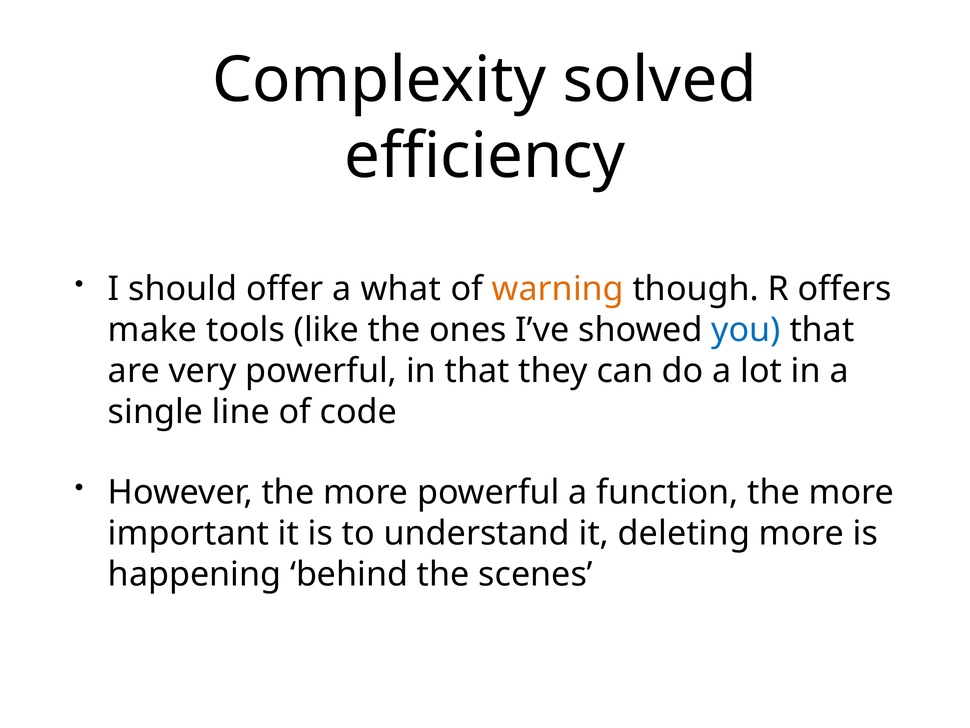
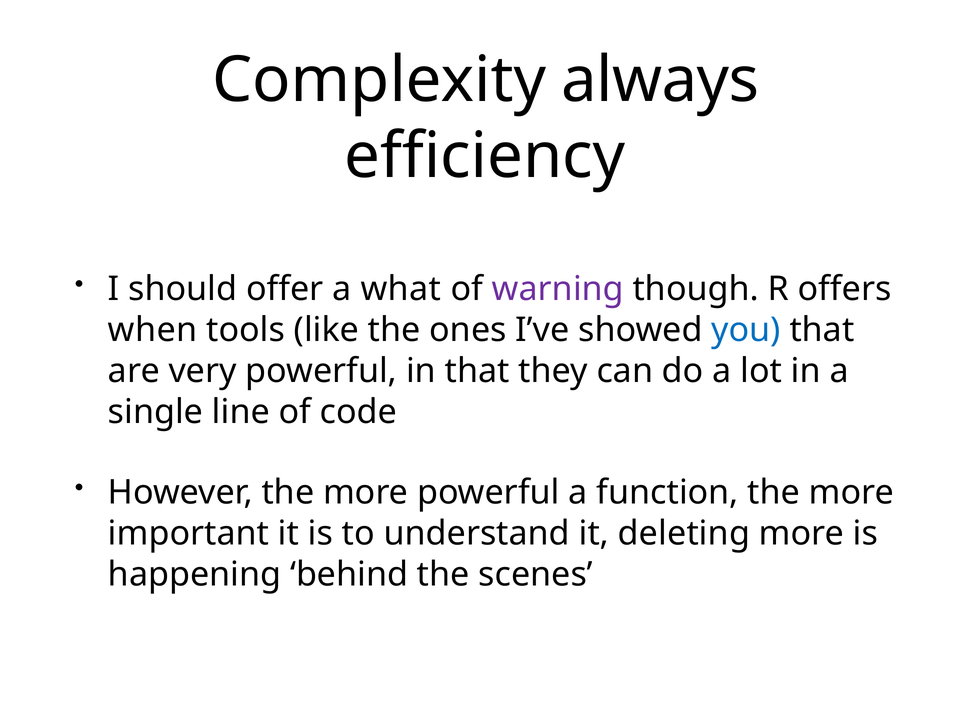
solved: solved -> always (660, 80)
warning colour: orange -> purple (558, 289)
make: make -> when (153, 330)
